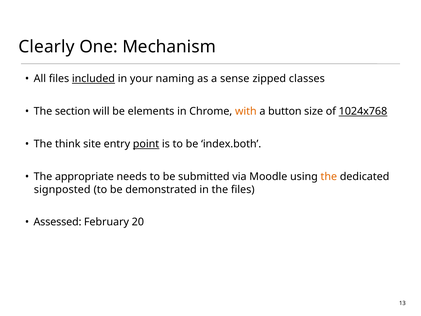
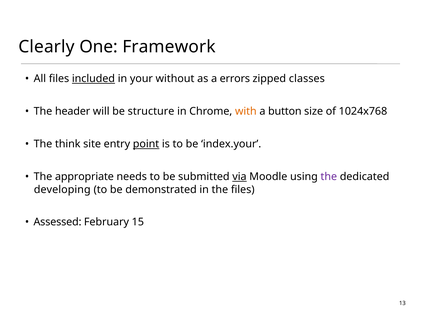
Mechanism: Mechanism -> Framework (169, 47)
naming: naming -> without (175, 79)
sense: sense -> errors (235, 79)
section: section -> header (73, 111)
elements: elements -> structure (151, 111)
1024x768 underline: present -> none (363, 111)
index.both: index.both -> index.your (231, 144)
via underline: none -> present (239, 176)
the colour: orange -> purple (329, 176)
signposted: signposted -> developing (62, 189)
20: 20 -> 15 (138, 222)
